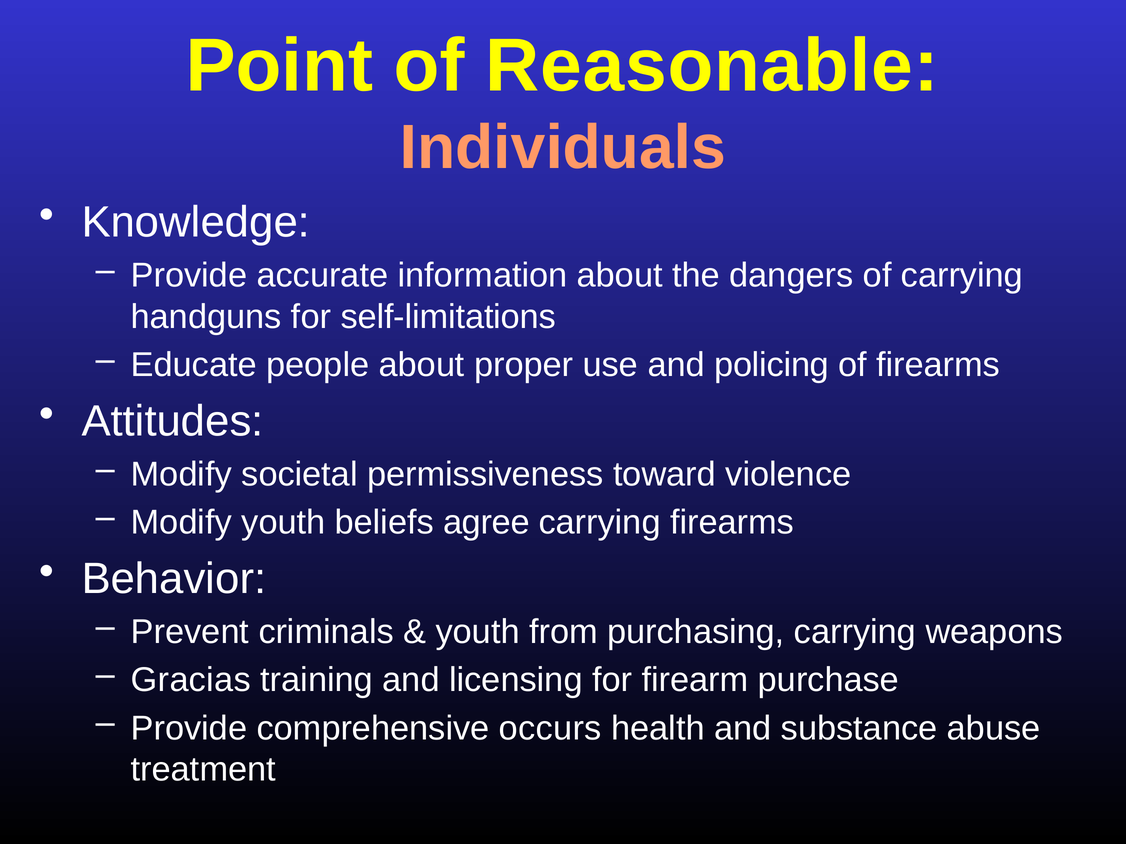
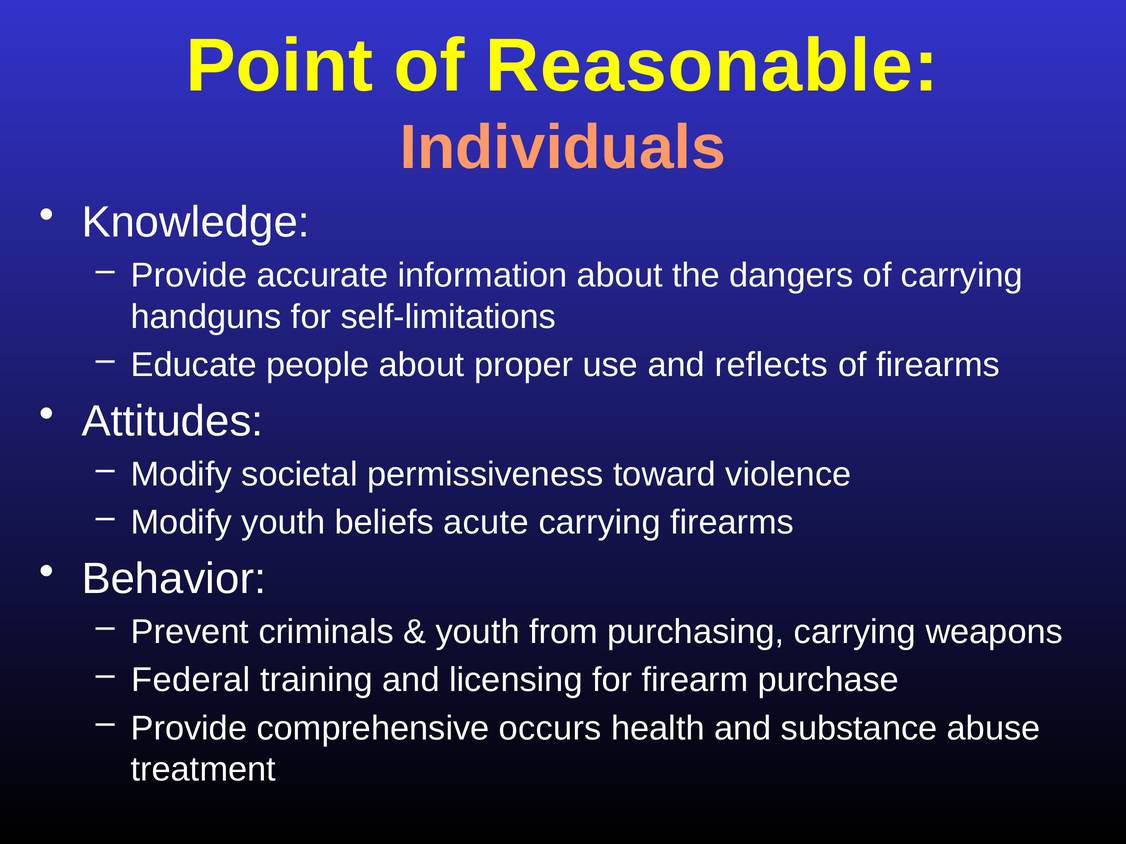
policing: policing -> reflects (771, 365)
agree: agree -> acute (486, 523)
Gracias: Gracias -> Federal (191, 680)
